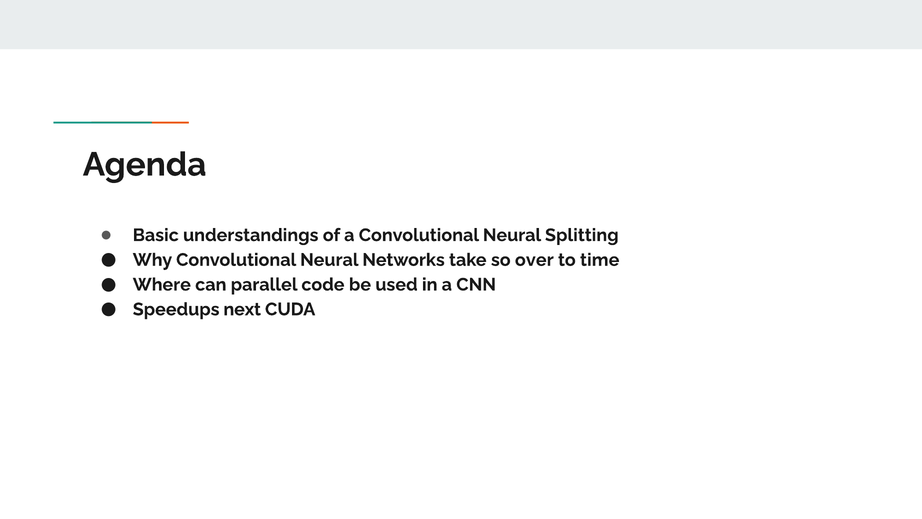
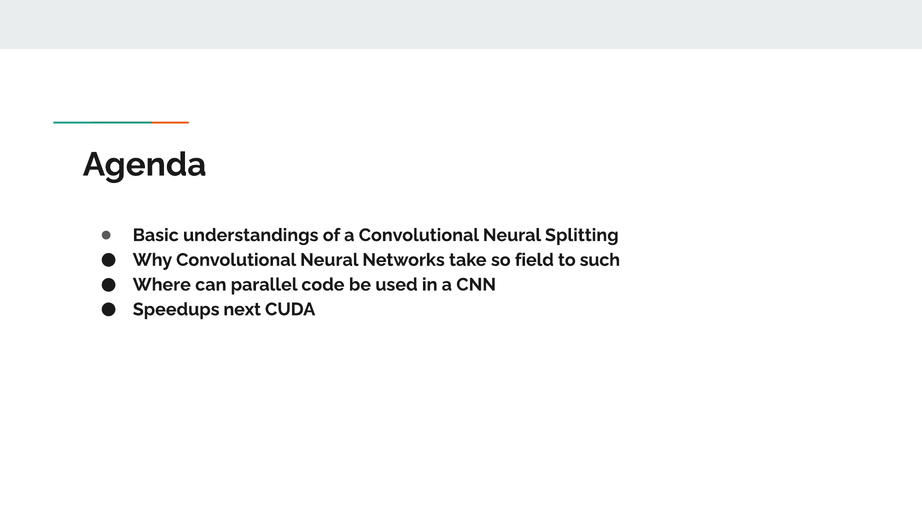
over: over -> field (534, 260)
time: time -> such (600, 260)
